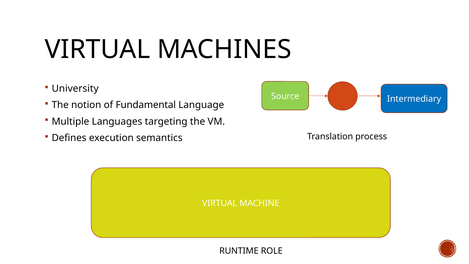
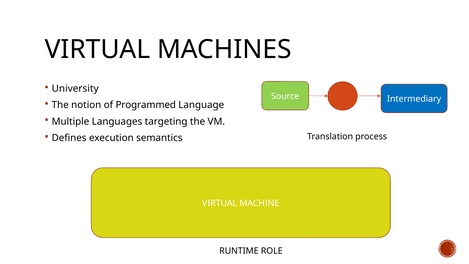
Fundamental: Fundamental -> Programmed (146, 105)
